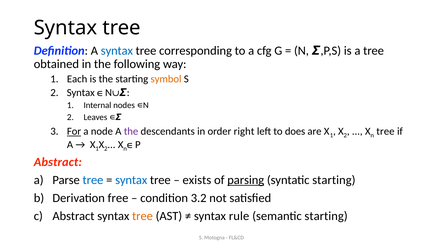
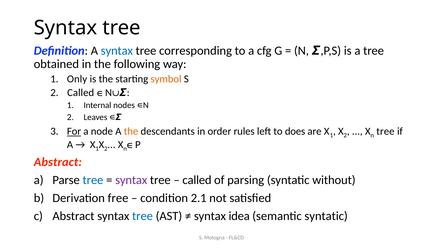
Each: Each -> Only (77, 79)
Syntax: Syntax -> Called (81, 93)
the colour: purple -> orange (131, 131)
right: right -> rules (244, 131)
syntax colour: blue -> purple (131, 180)
exists: exists -> called (197, 180)
parsing underline: present -> none (246, 180)
syntatic starting: starting -> without (334, 180)
3.2: 3.2 -> 2.1 (199, 198)
tree colour: orange -> blue (142, 216)
rule: rule -> idea (239, 216)
semantic starting: starting -> syntatic (326, 216)
